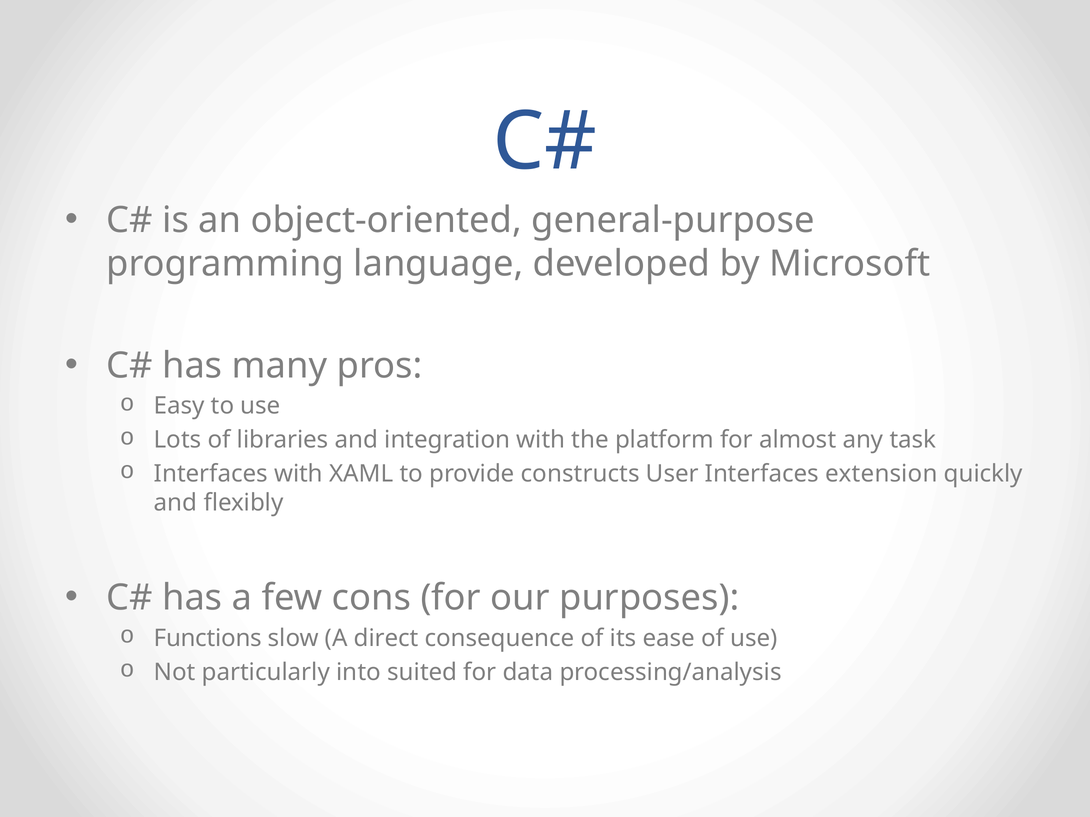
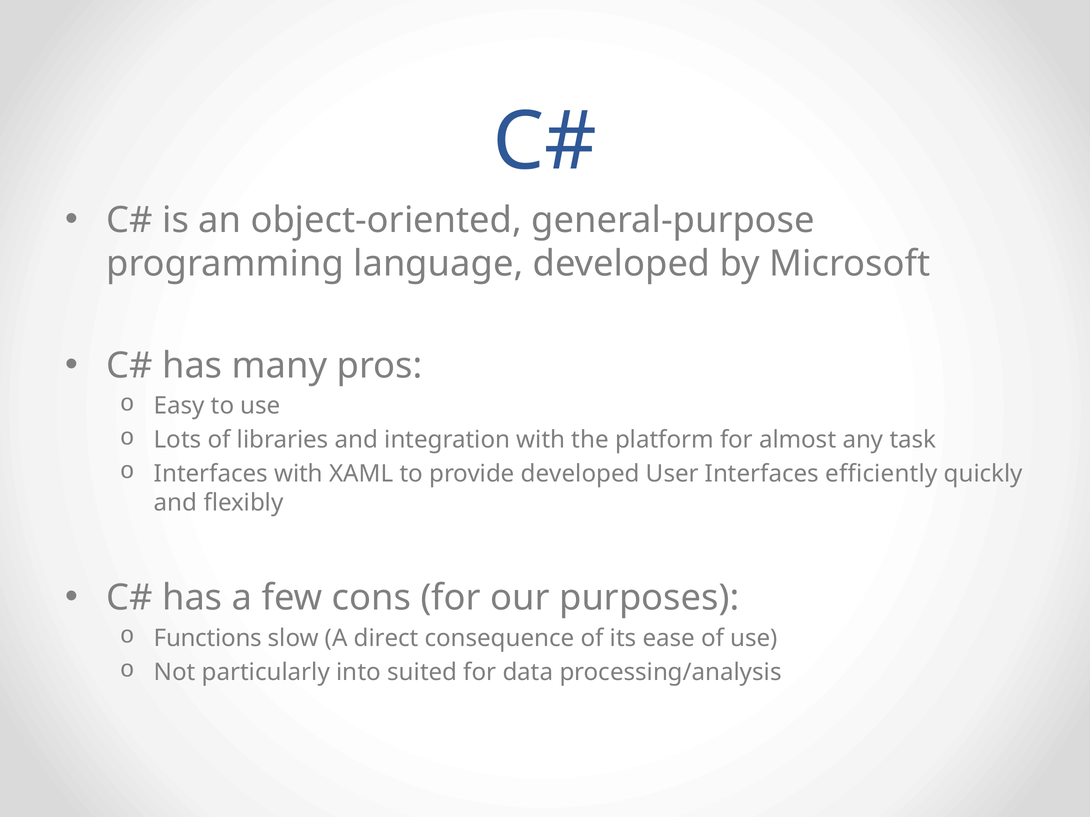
provide constructs: constructs -> developed (580, 474)
extension: extension -> efficiently (881, 474)
